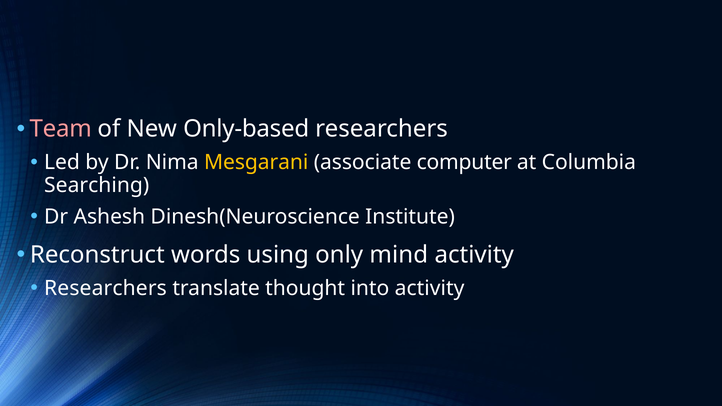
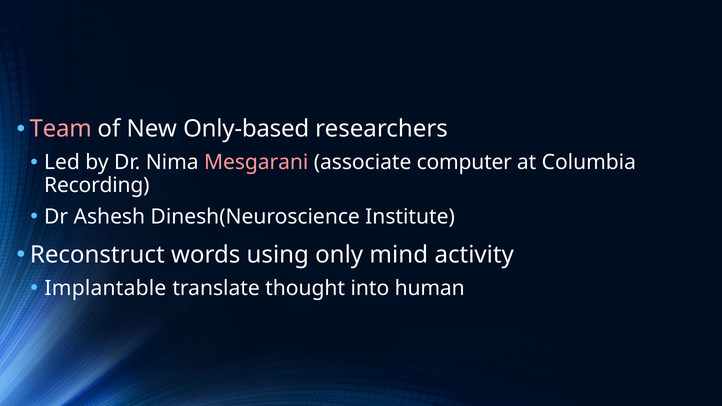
Mesgarani colour: yellow -> pink (256, 163)
Searching: Searching -> Recording (97, 185)
Researchers: Researchers -> Implantable (105, 288)
into activity: activity -> human (430, 288)
